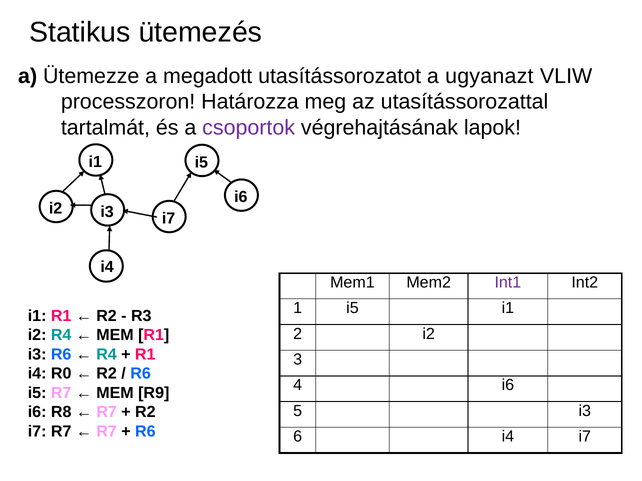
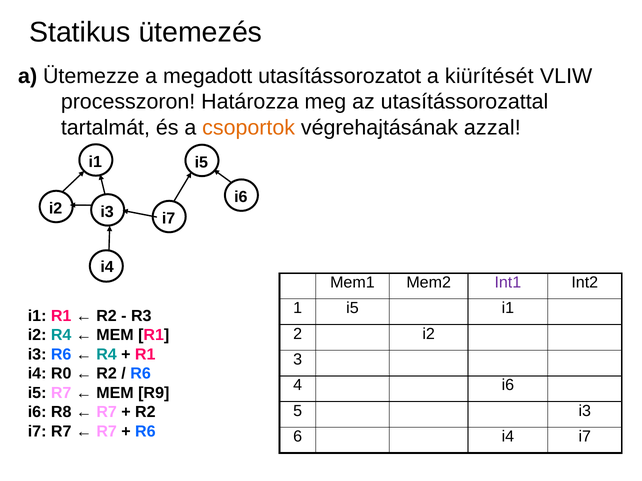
ugyanazt: ugyanazt -> kiürítését (489, 76)
csoportok colour: purple -> orange (249, 128)
lapok: lapok -> azzal (492, 128)
